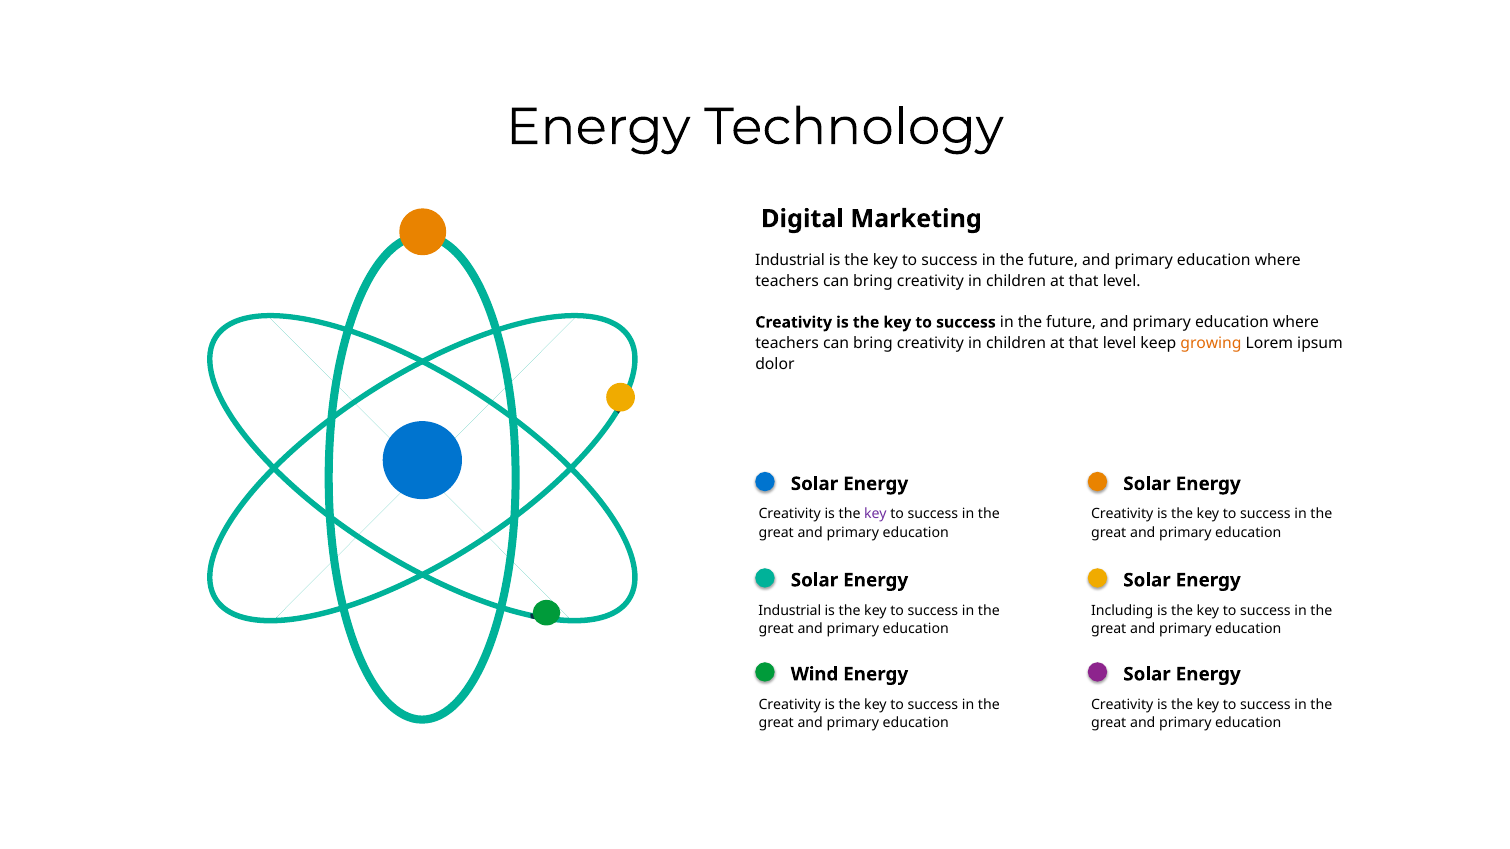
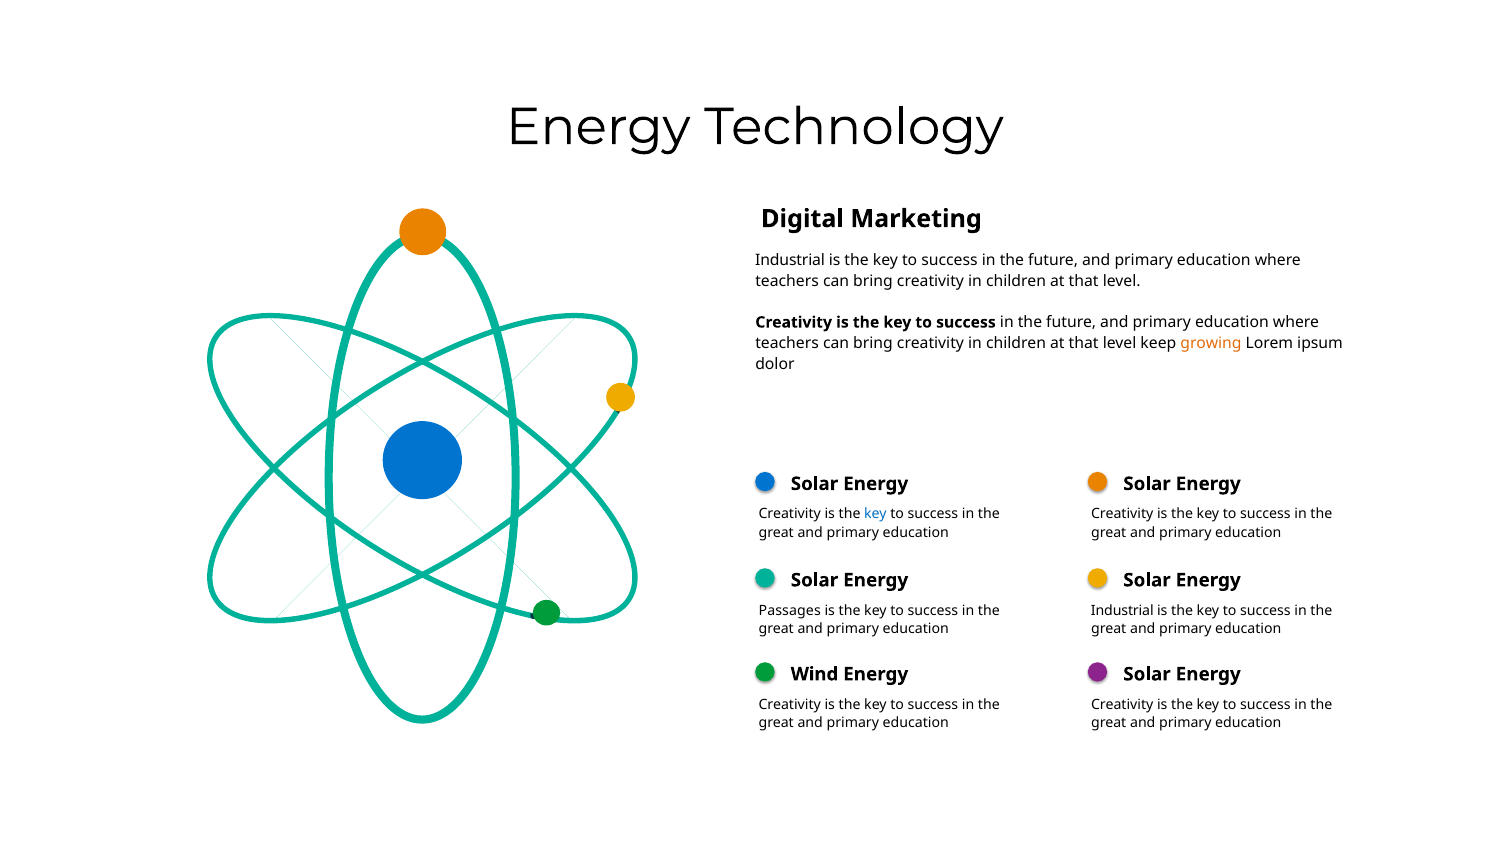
key colour: purple -> blue (875, 514)
Industrial: Industrial -> Passages (790, 611)
Including: Including -> Industrial (1122, 611)
